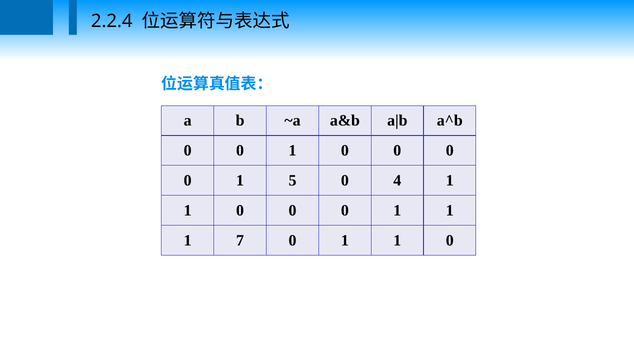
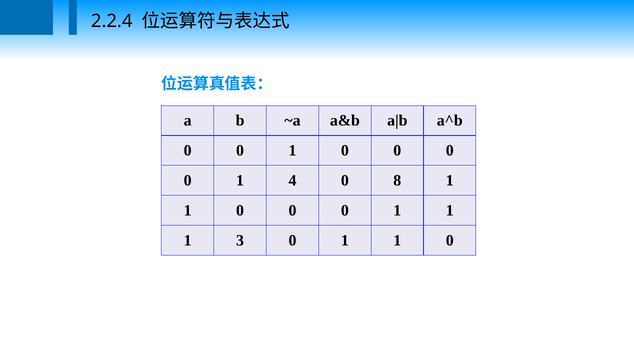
5: 5 -> 4 (292, 181)
4: 4 -> 8 (397, 181)
7: 7 -> 3 (240, 241)
